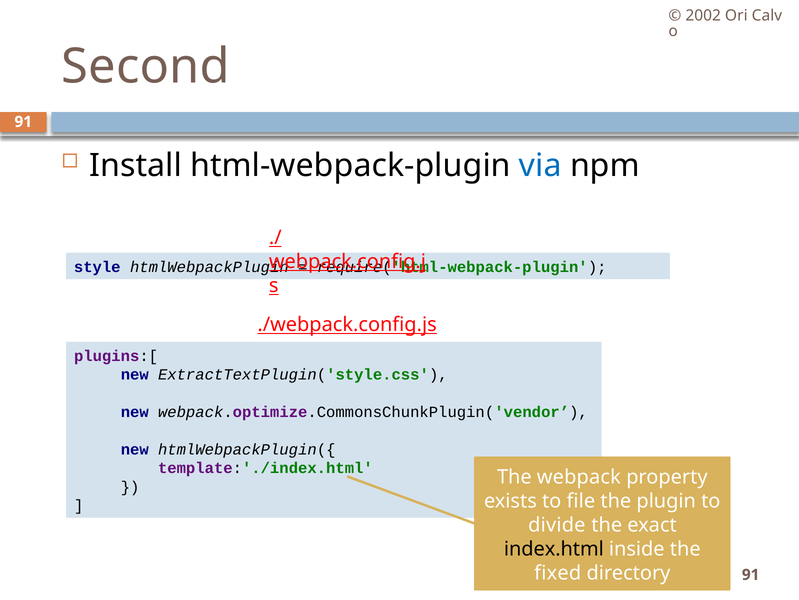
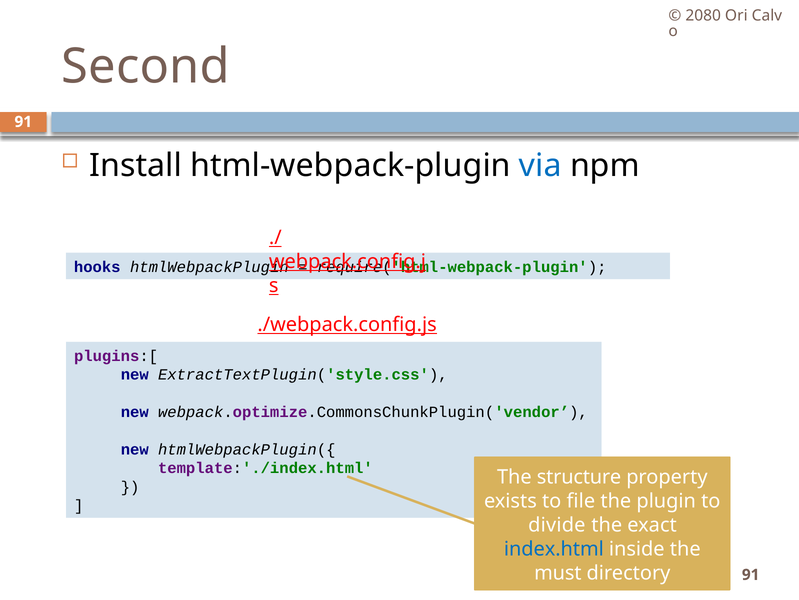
2002: 2002 -> 2080 (703, 16)
style: style -> hooks (97, 267)
webpack: webpack -> structure (579, 476)
index.html colour: black -> blue (554, 548)
fixed: fixed -> must (558, 572)
